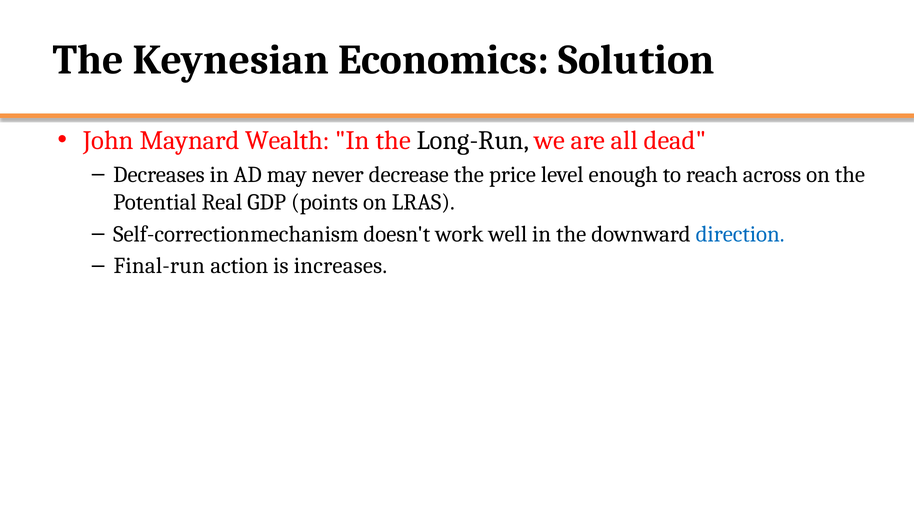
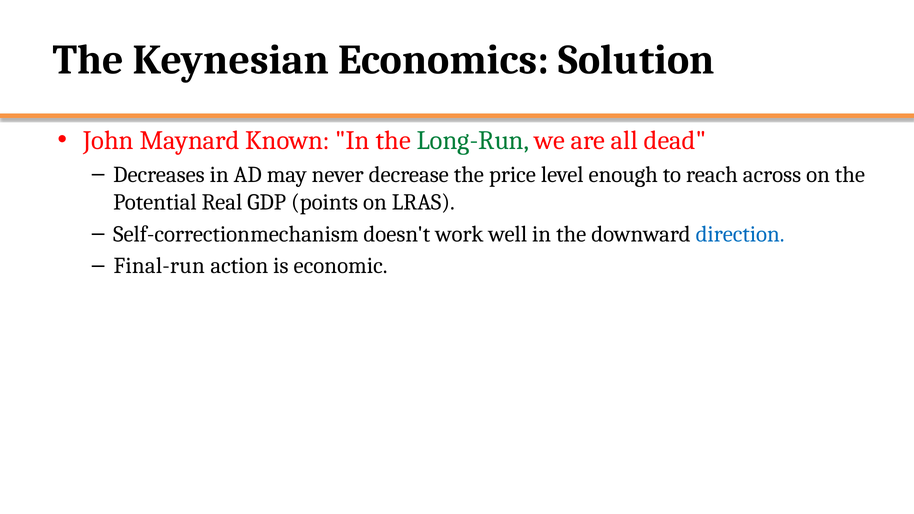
Wealth: Wealth -> Known (288, 141)
Long-Run colour: black -> green (473, 141)
increases: increases -> economic (341, 266)
